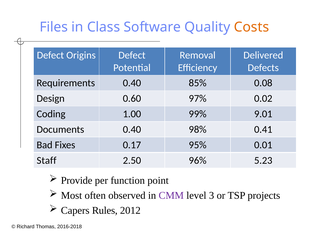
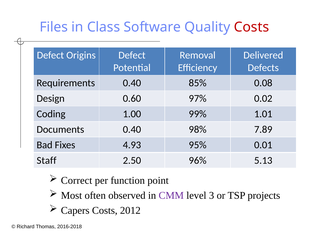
Costs colour: orange -> red (252, 27)
9.01: 9.01 -> 1.01 (263, 114)
0.41: 0.41 -> 7.89 (263, 129)
0.17: 0.17 -> 4.93 (132, 145)
5.23: 5.23 -> 5.13 (263, 160)
Provide: Provide -> Correct (77, 180)
Capers Rules: Rules -> Costs (105, 210)
